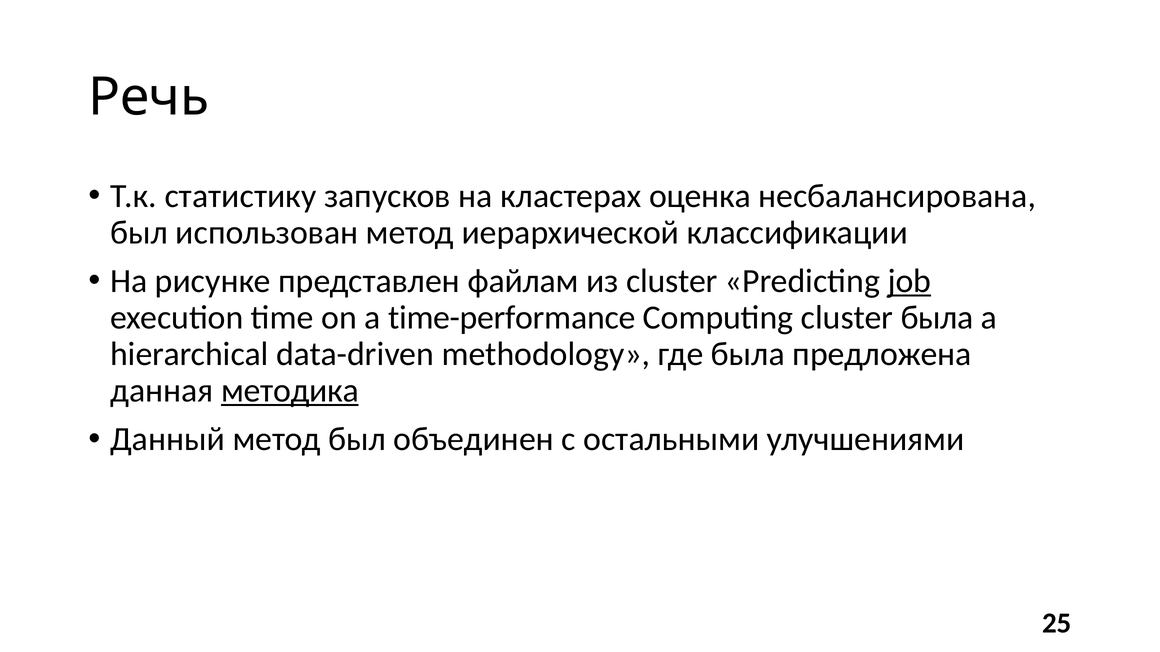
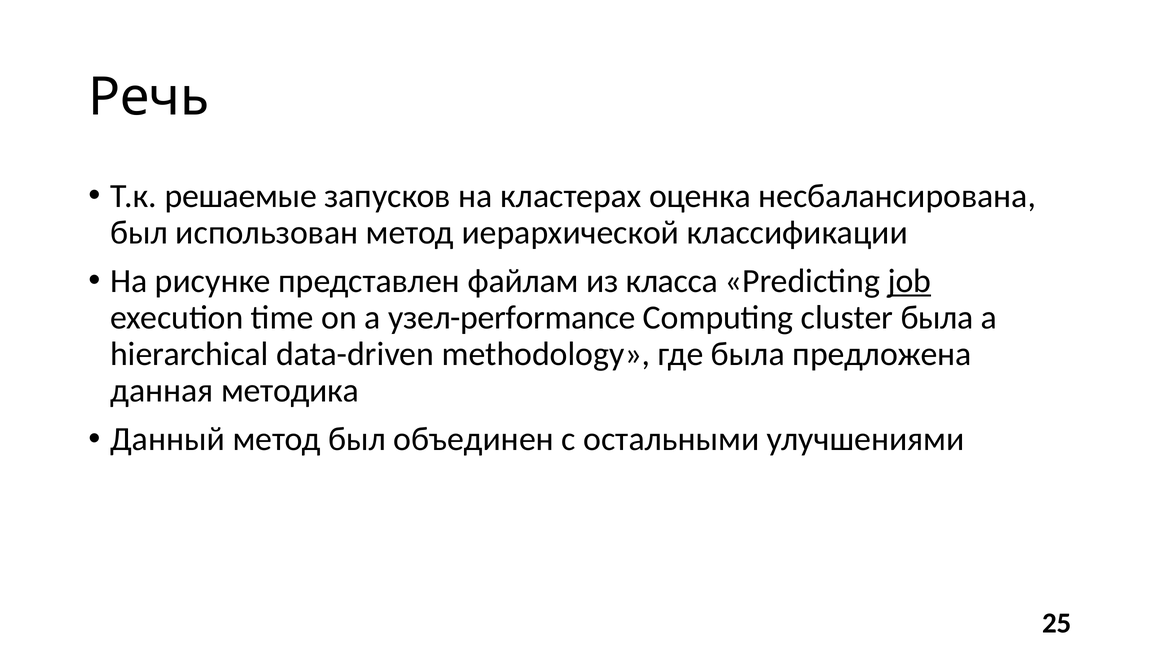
статистику: статистику -> решаемые (241, 196)
из cluster: cluster -> класса (672, 281)
time-performance: time-performance -> узел-performance (512, 318)
методика underline: present -> none (290, 391)
